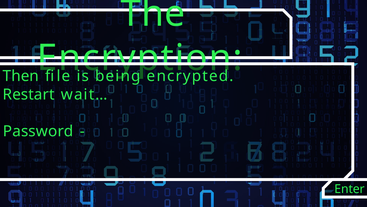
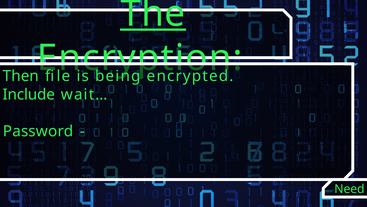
The underline: none -> present (153, 14)
Restart: Restart -> Include (29, 94)
Enter: Enter -> Need (350, 189)
